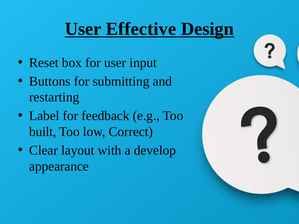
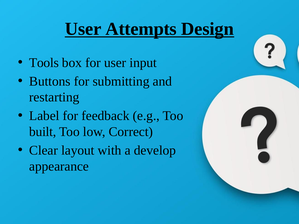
Effective: Effective -> Attempts (141, 29)
Reset: Reset -> Tools (44, 63)
